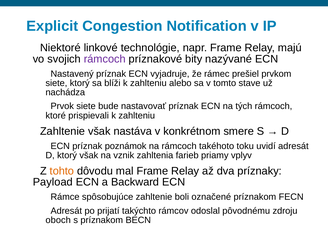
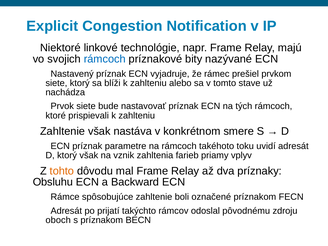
rámcoch colour: purple -> blue (105, 59)
poznámok: poznámok -> parametre (126, 146)
Payload: Payload -> Obsluhu (53, 182)
